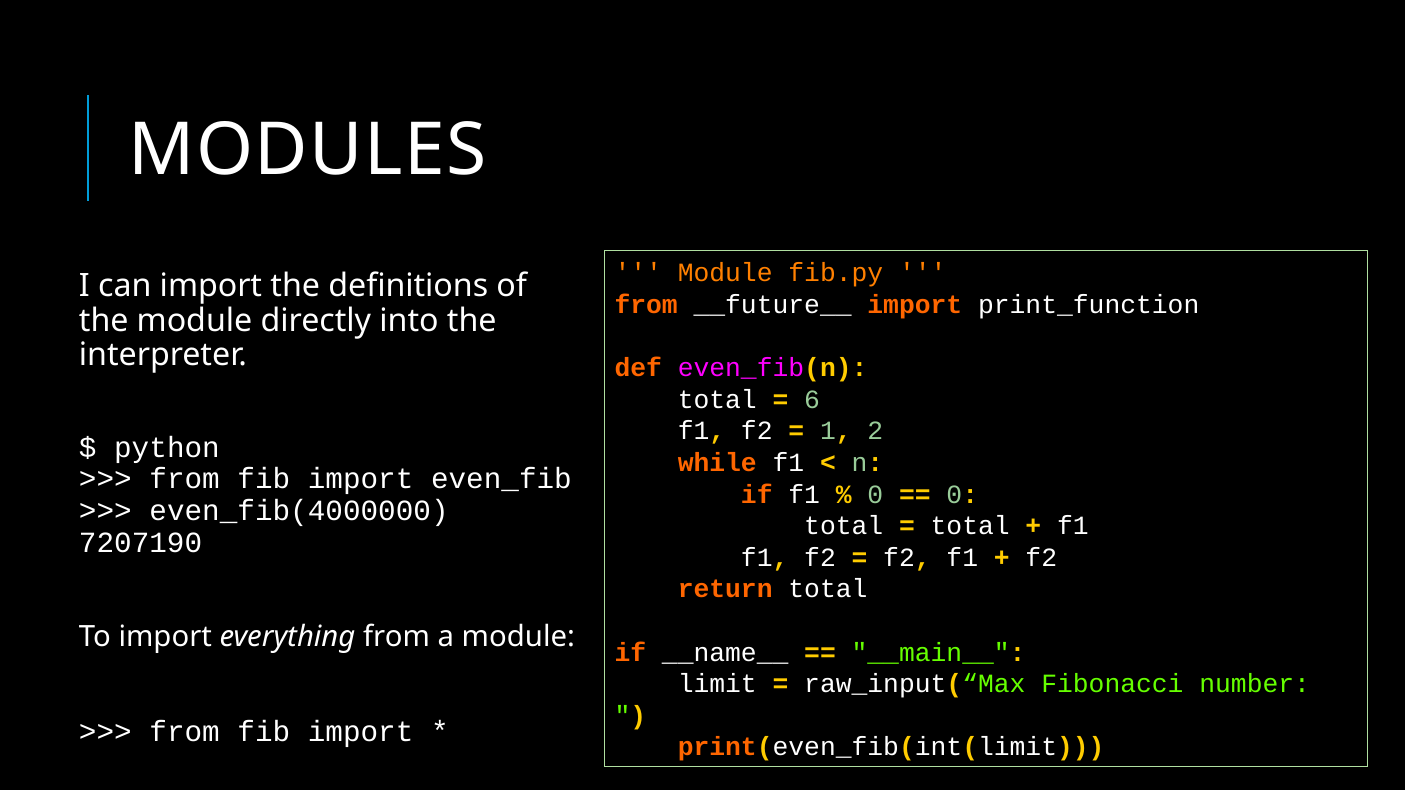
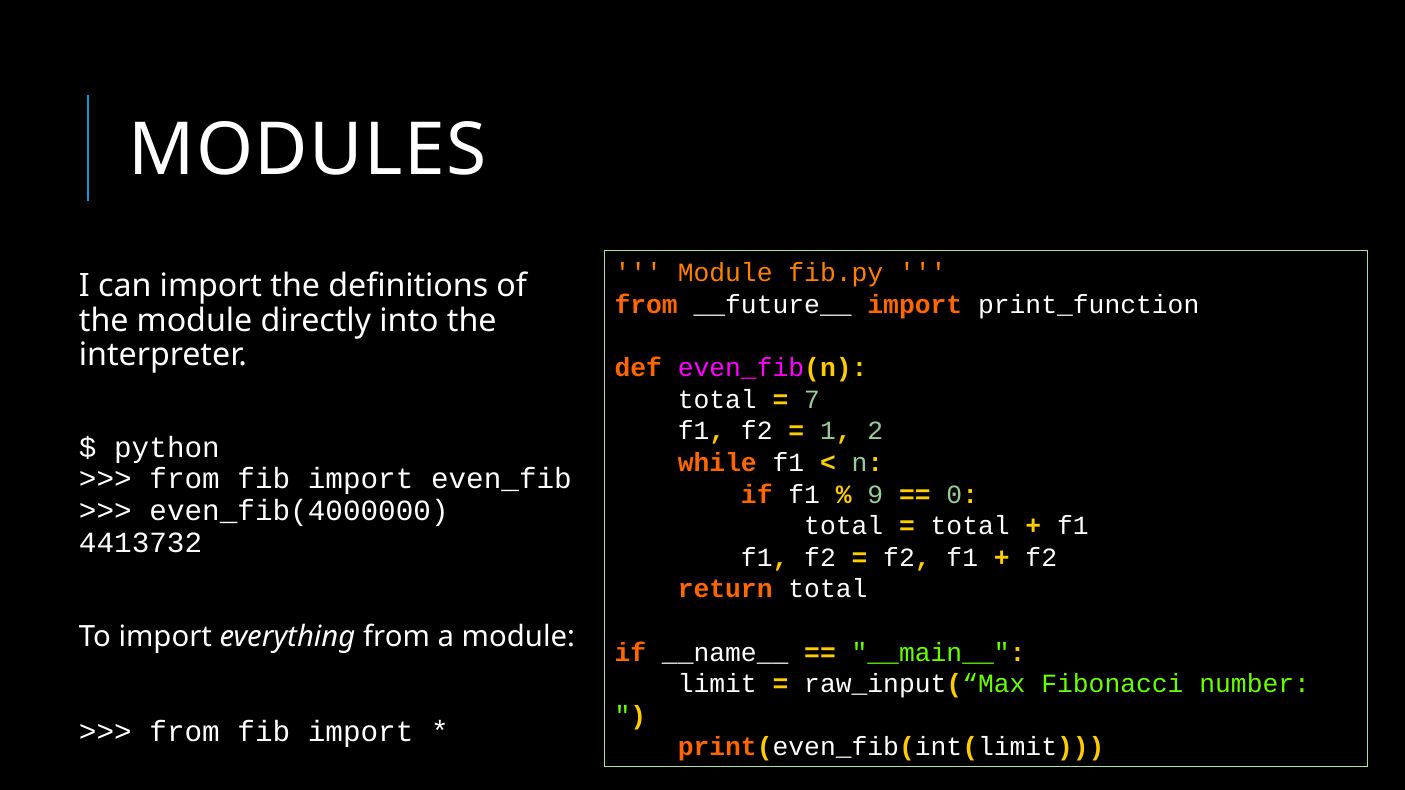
6: 6 -> 7 (812, 400)
0: 0 -> 9 (875, 495)
7207190: 7207190 -> 4413732 (141, 543)
